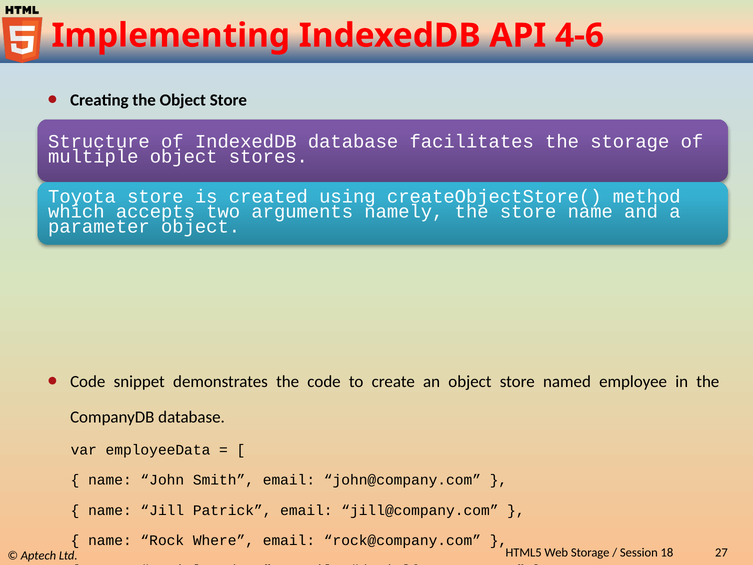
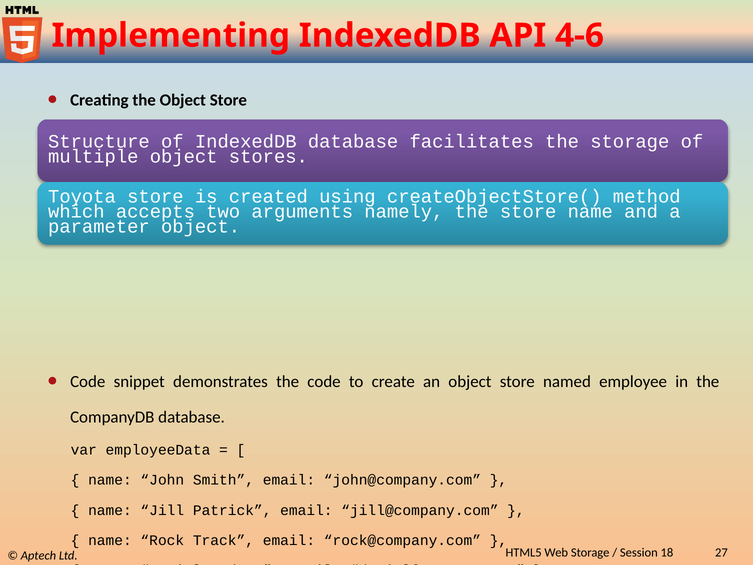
Where: Where -> Track (223, 540)
